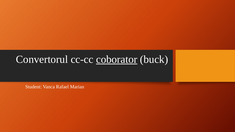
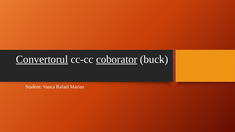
Convertorul underline: none -> present (42, 59)
